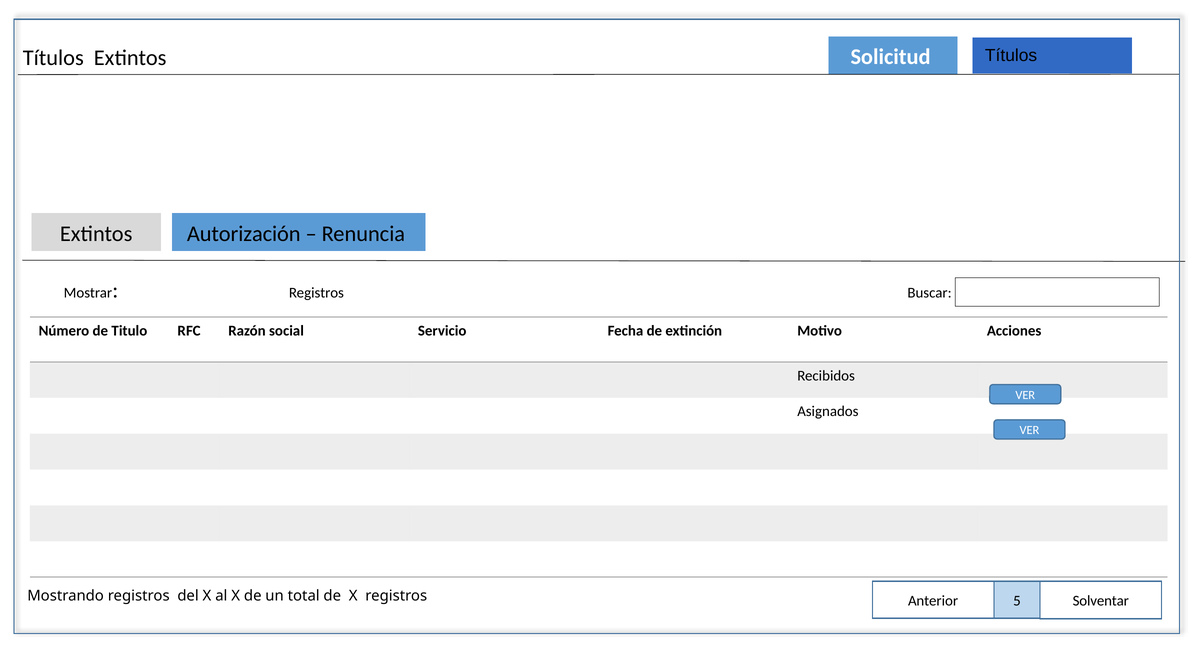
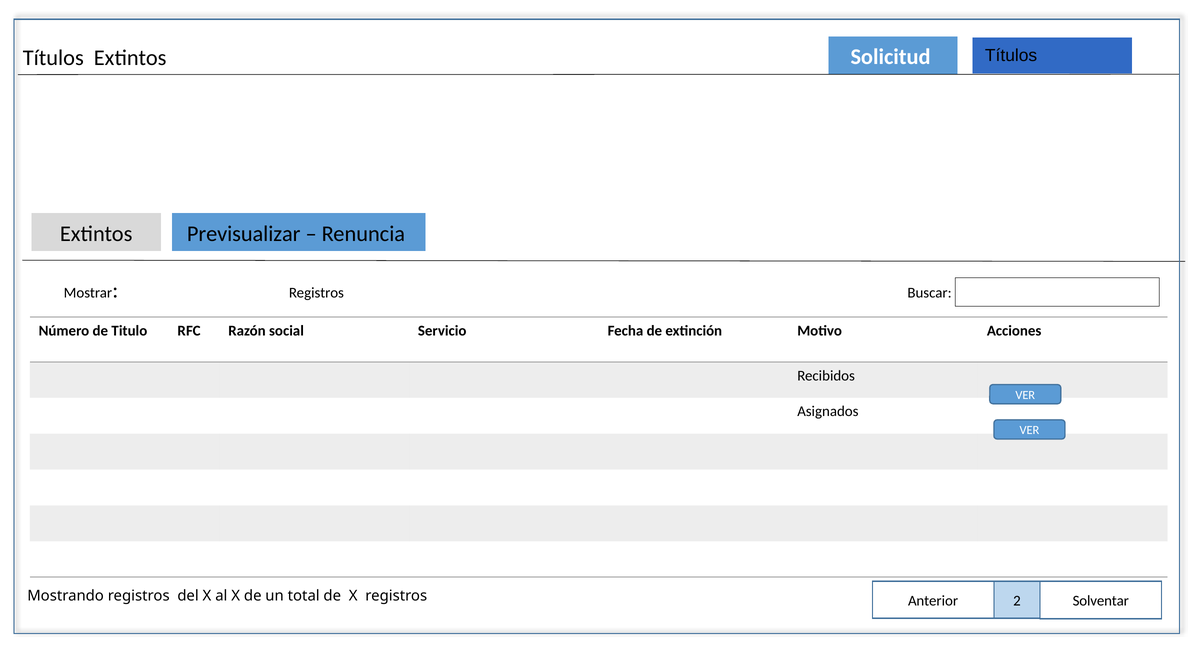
Autorización: Autorización -> Previsualizar (244, 233)
5: 5 -> 2 (1017, 601)
